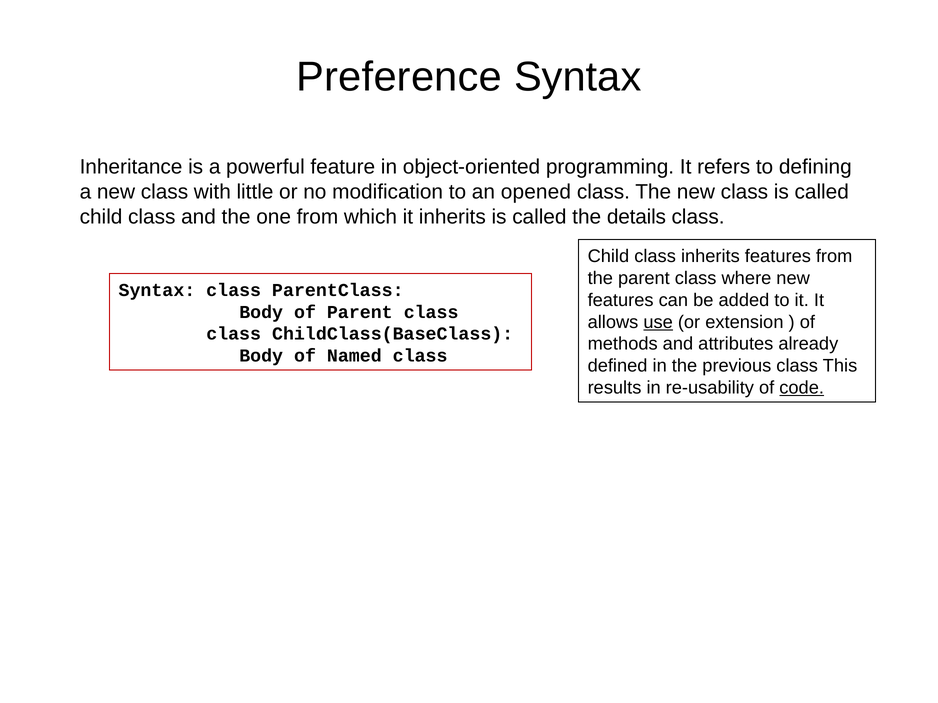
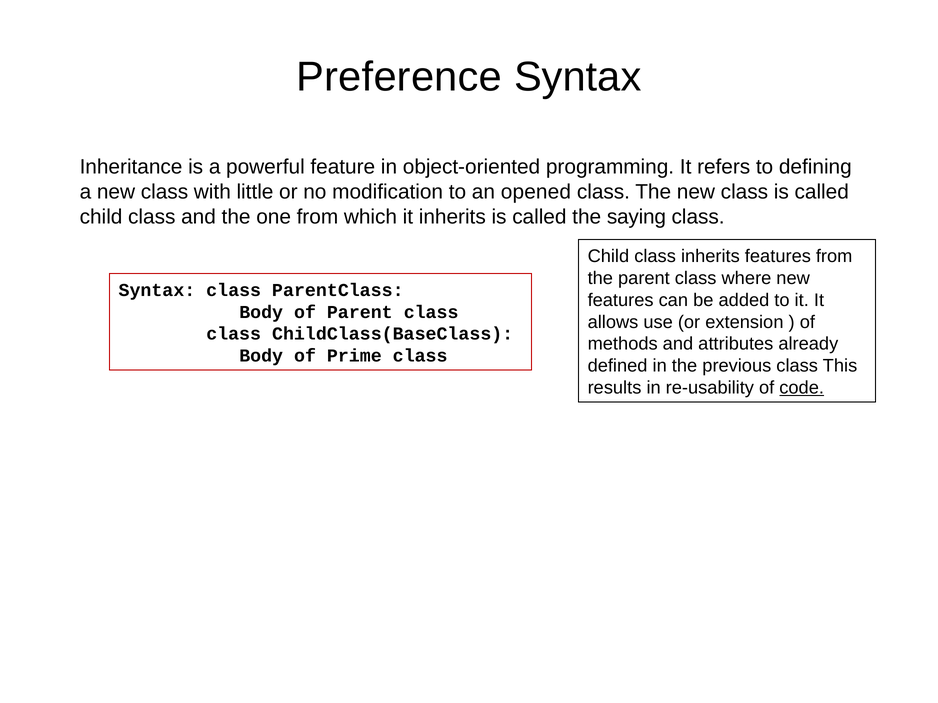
details: details -> saying (636, 217)
use underline: present -> none (658, 322)
Named: Named -> Prime (354, 356)
